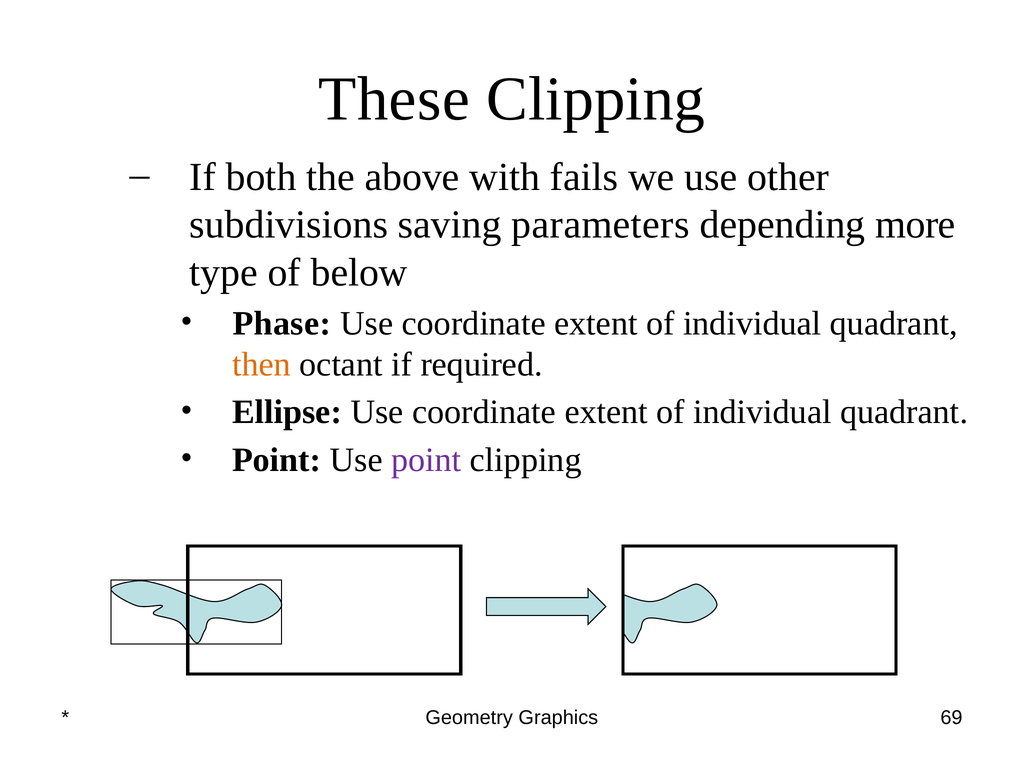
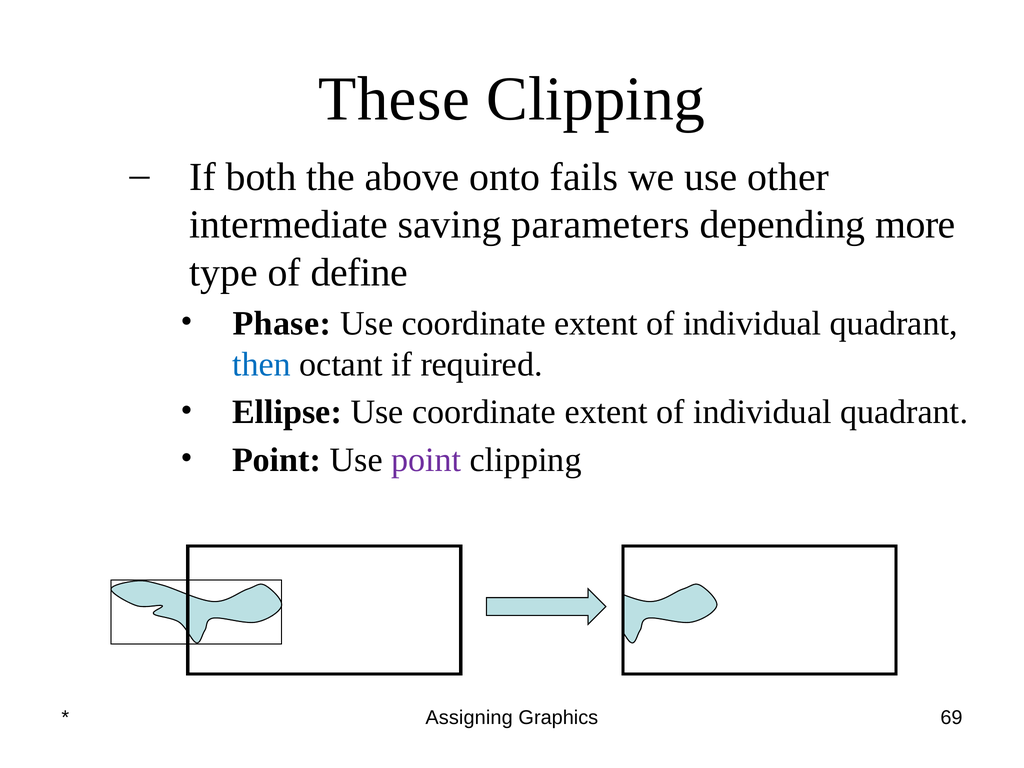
with: with -> onto (505, 177)
subdivisions: subdivisions -> intermediate (289, 225)
below: below -> define (359, 272)
then colour: orange -> blue (261, 364)
Geometry: Geometry -> Assigning (469, 718)
